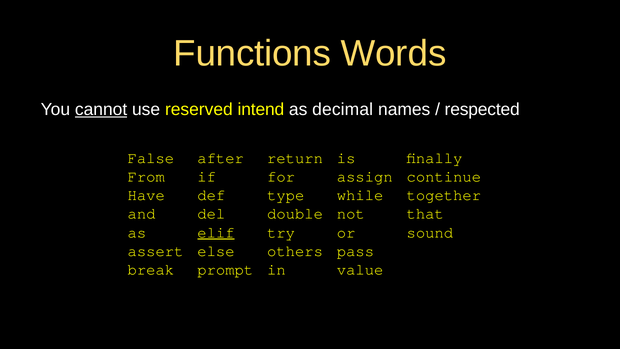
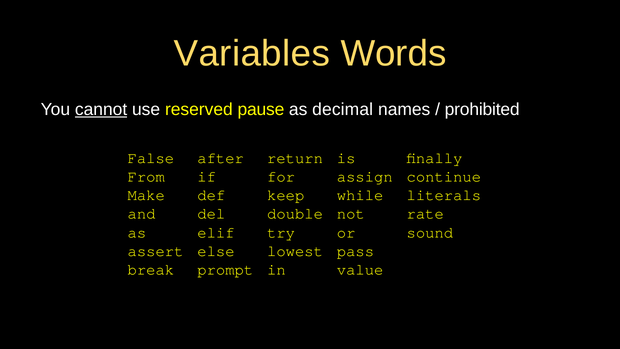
Functions: Functions -> Variables (252, 54)
intend: intend -> pause (261, 110)
respected: respected -> prohibited (482, 110)
Have: Have -> Make (146, 195)
type: type -> keep (286, 195)
together: together -> literals (444, 195)
that: that -> rate (425, 214)
elif underline: present -> none (216, 232)
others: others -> lowest (295, 251)
